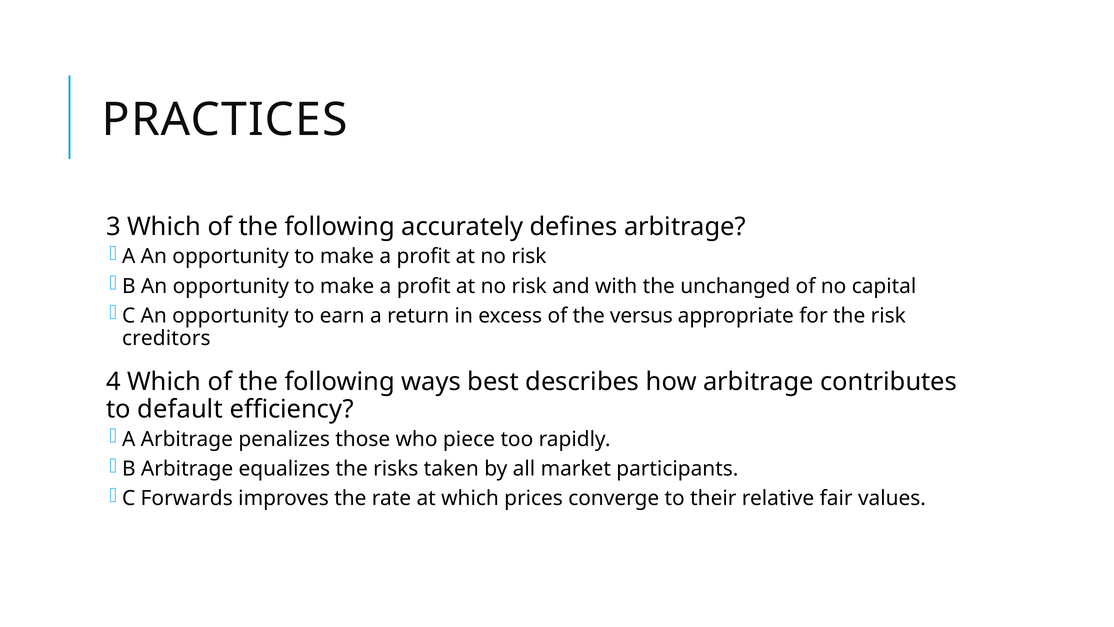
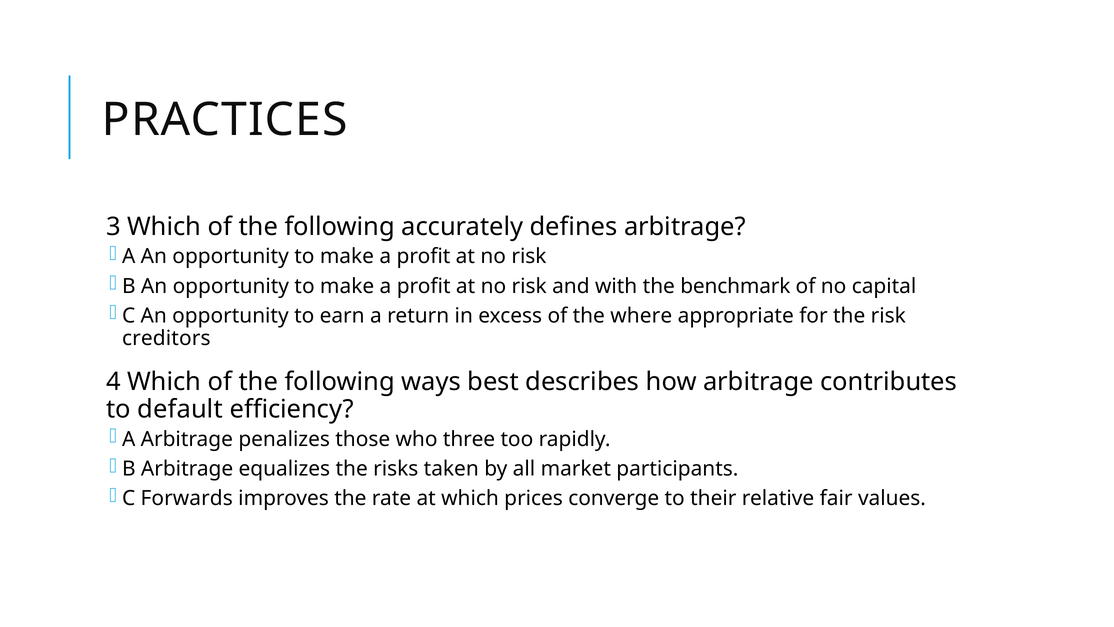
unchanged: unchanged -> benchmark (735, 286)
versus: versus -> where (641, 315)
piece: piece -> three (469, 439)
